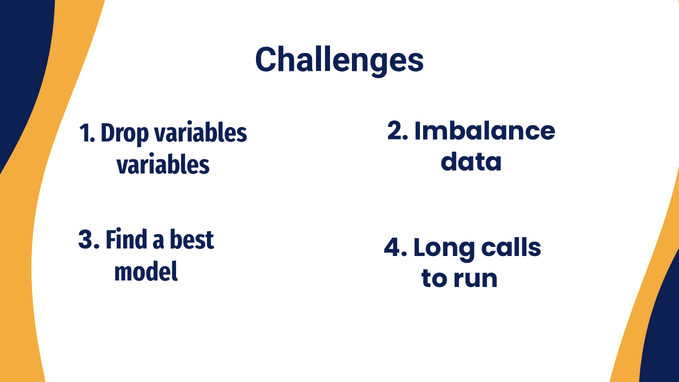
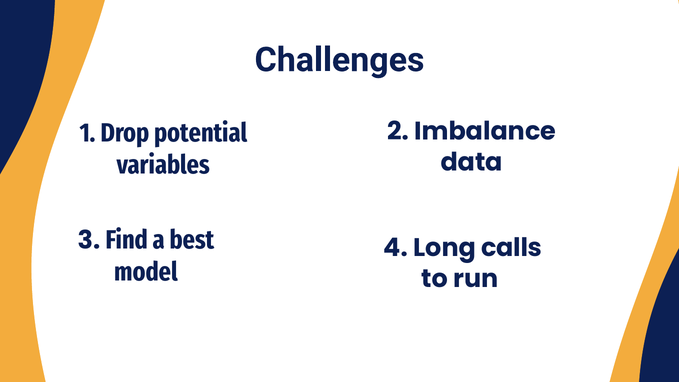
Drop variables: variables -> potential (201, 133)
